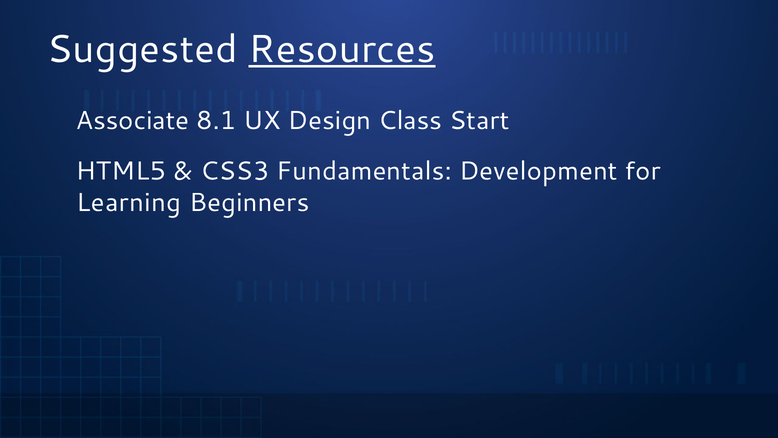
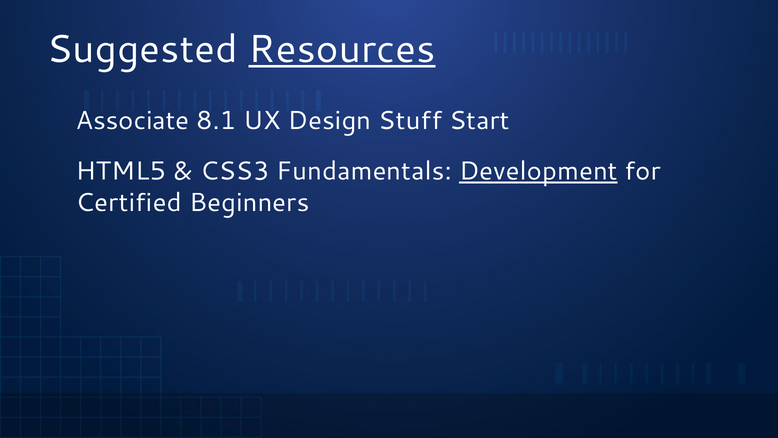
Class: Class -> Stuff (410, 121)
Development underline: none -> present (538, 171)
Learning: Learning -> Certified (129, 202)
